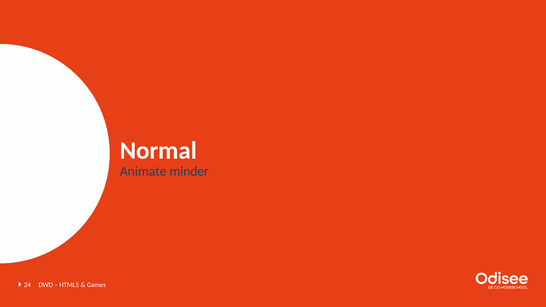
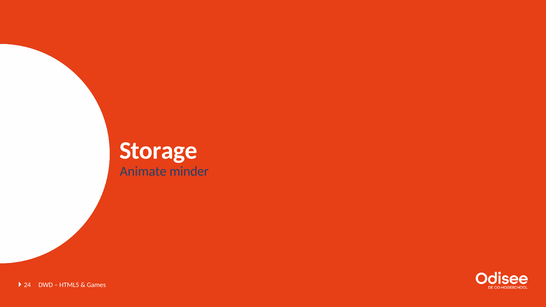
Normal: Normal -> Storage (158, 151)
